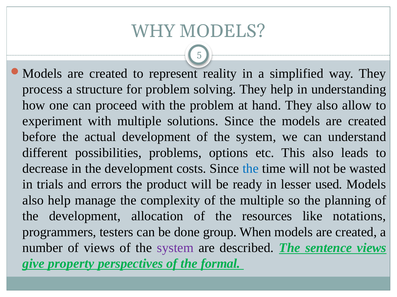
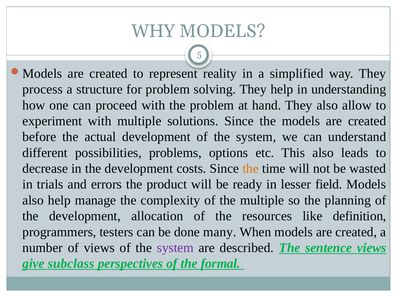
the colour: blue -> orange (251, 169)
used: used -> field (329, 185)
notations: notations -> definition (360, 217)
group: group -> many (220, 232)
property: property -> subclass (71, 264)
